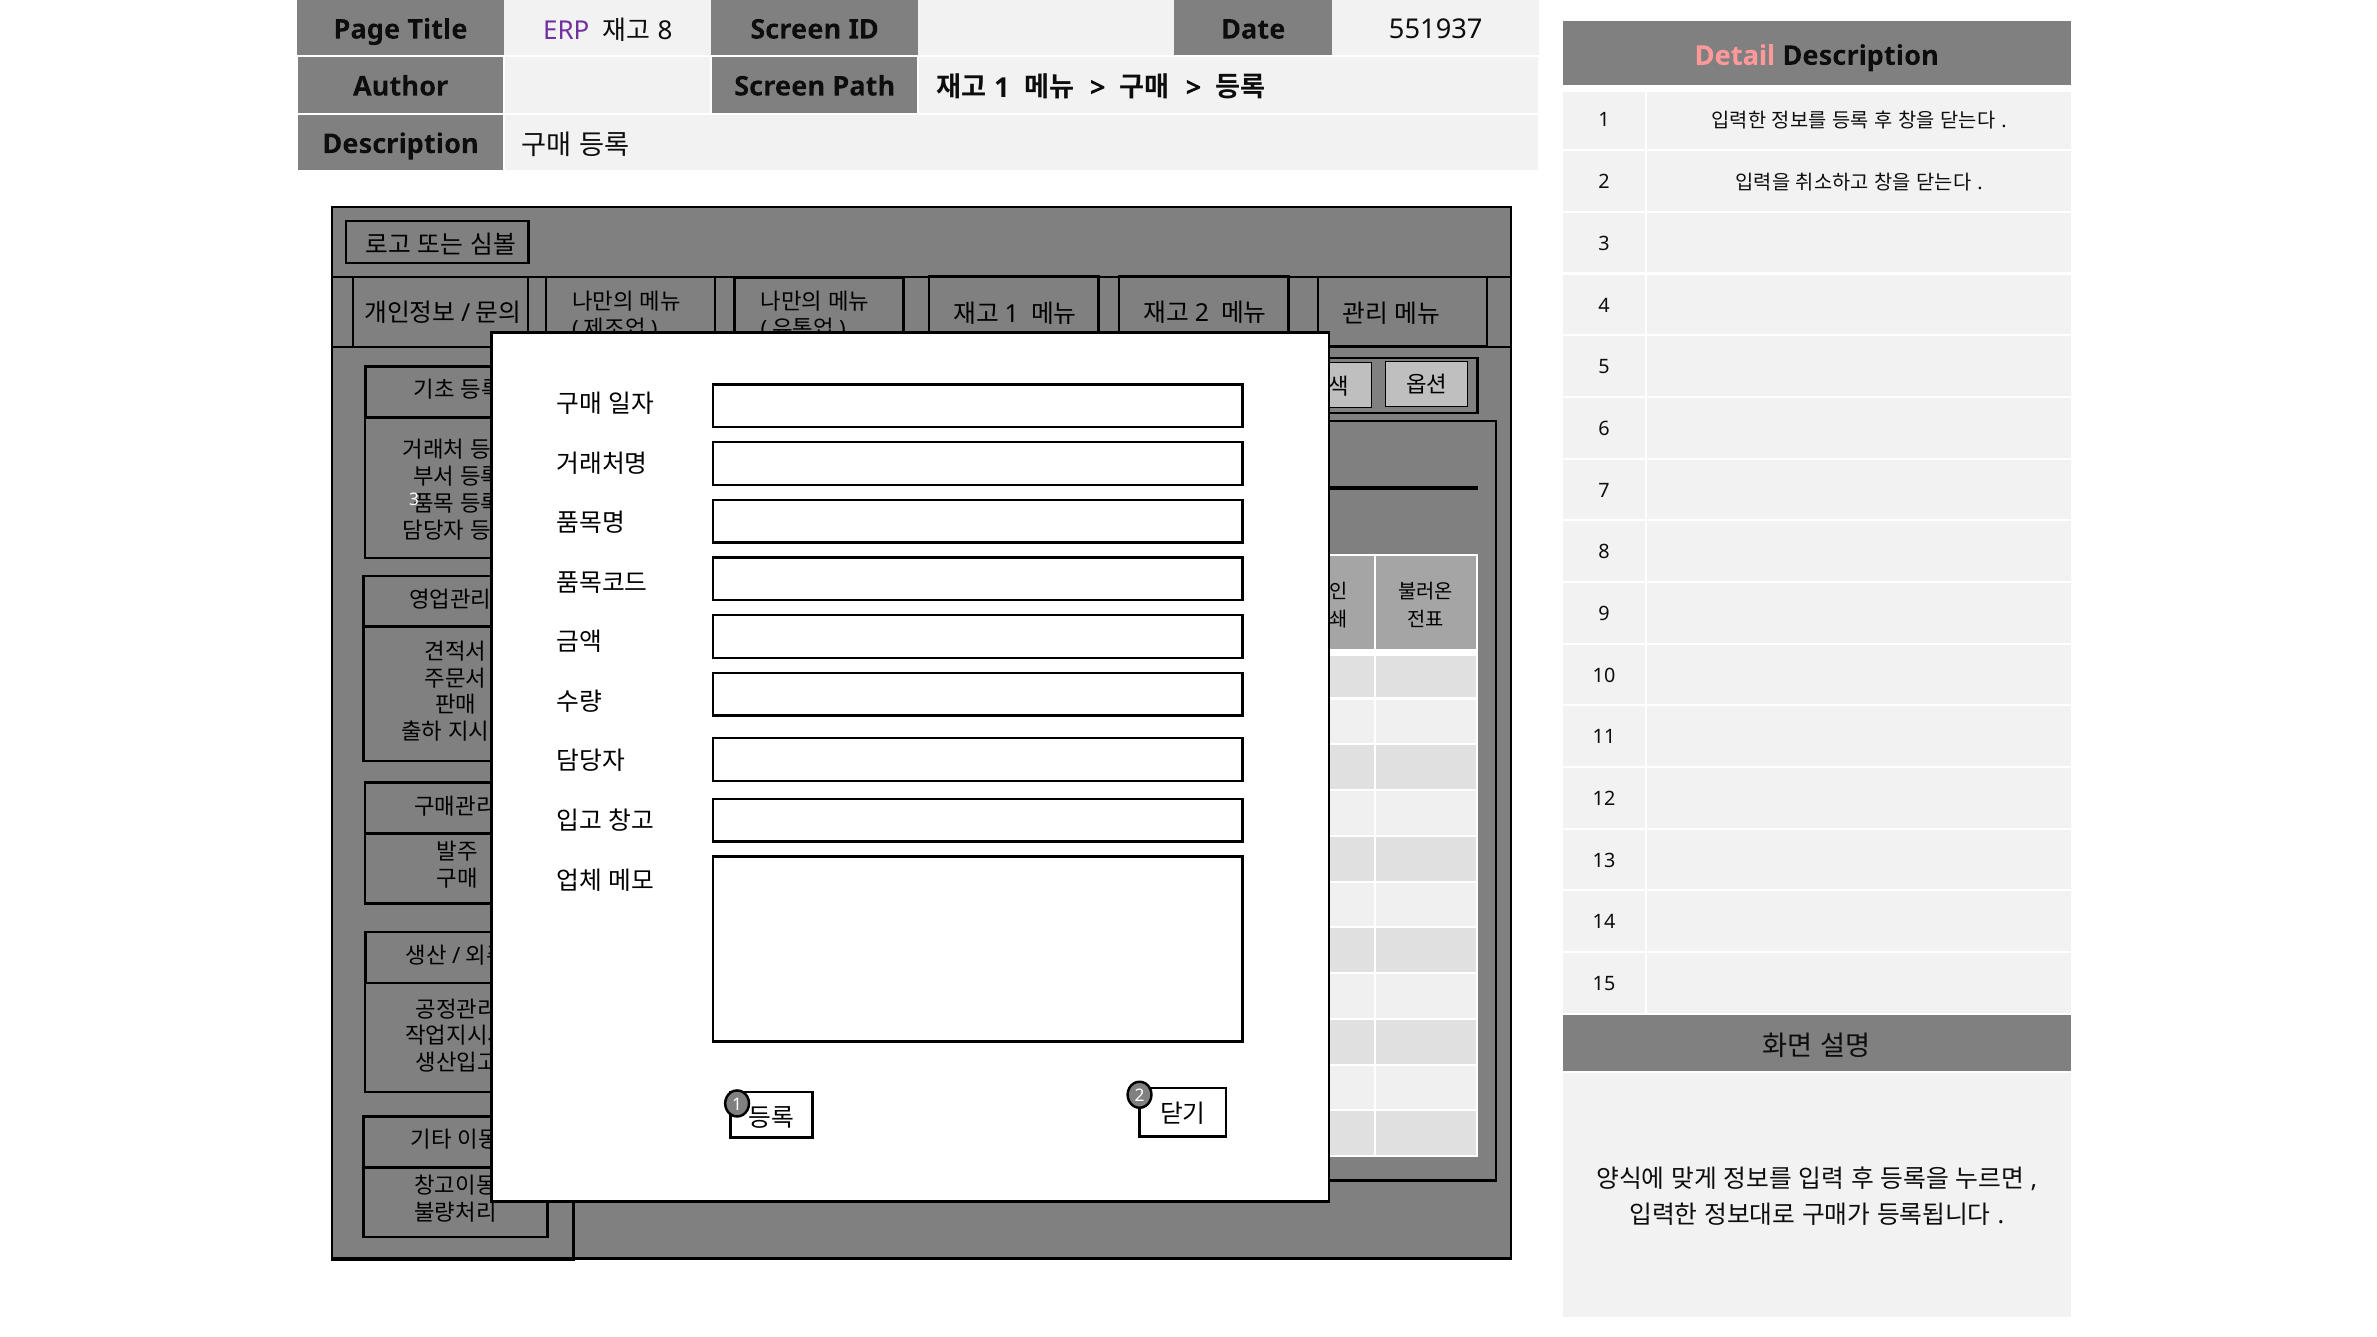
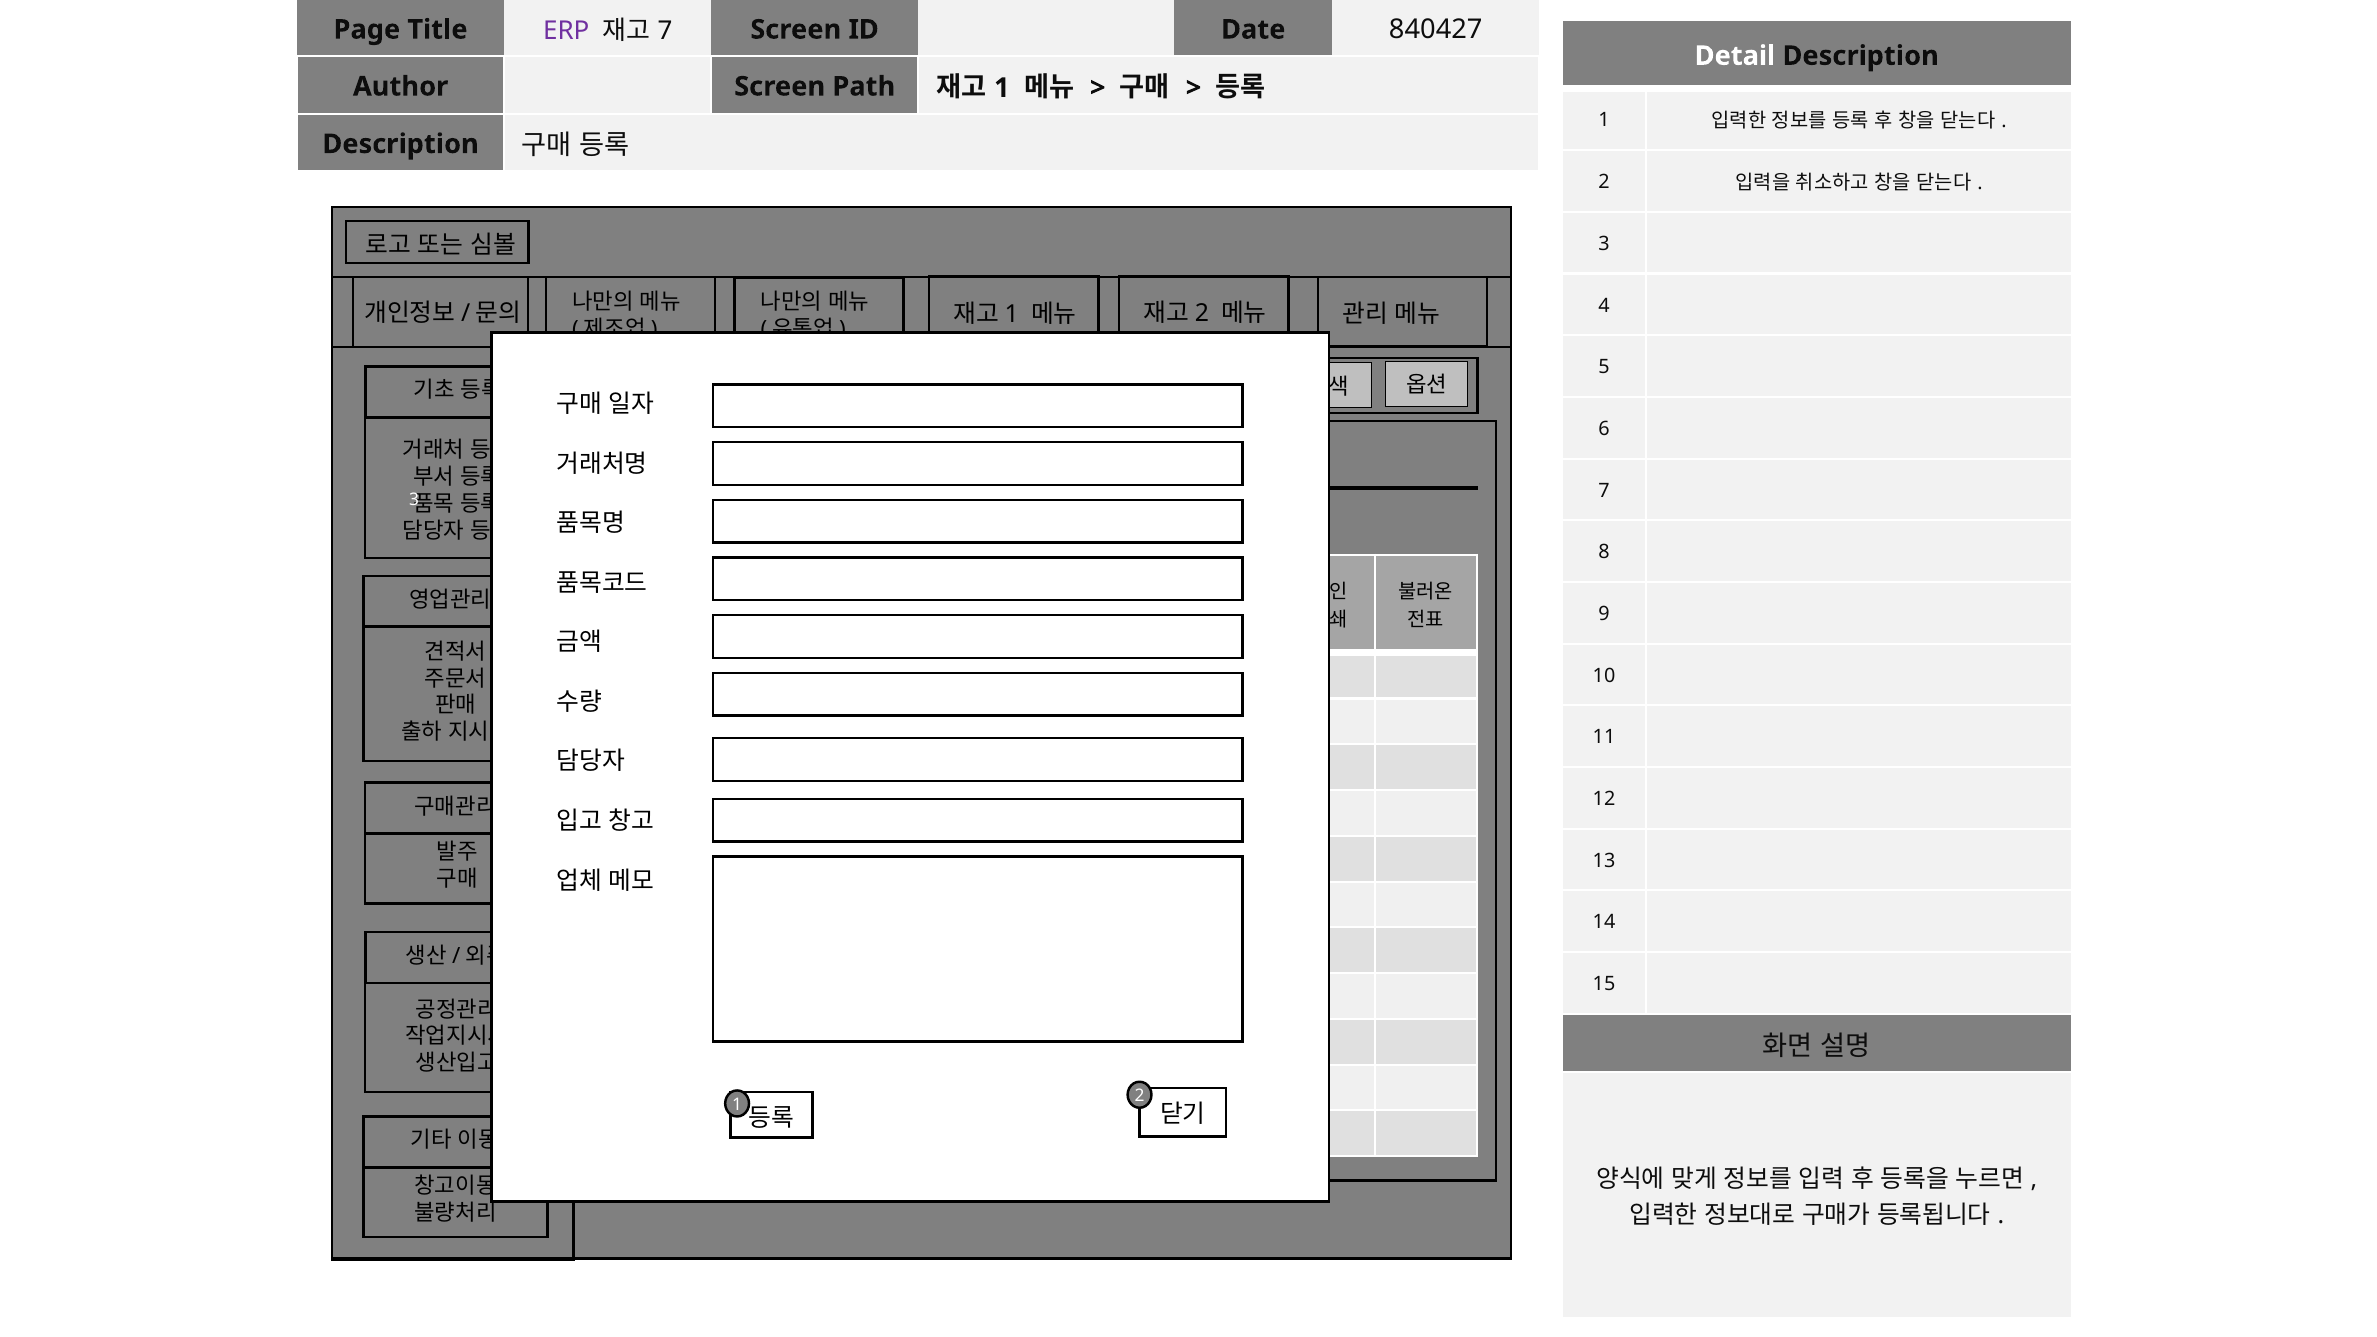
8: 8 -> 7 (665, 31)
551937: 551937 -> 840427 (1436, 30)
Detail colour: pink -> white (1735, 56)
